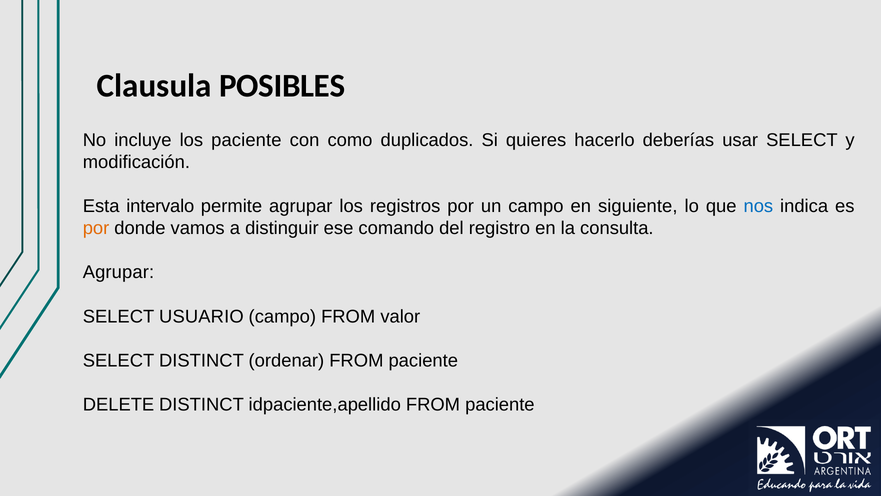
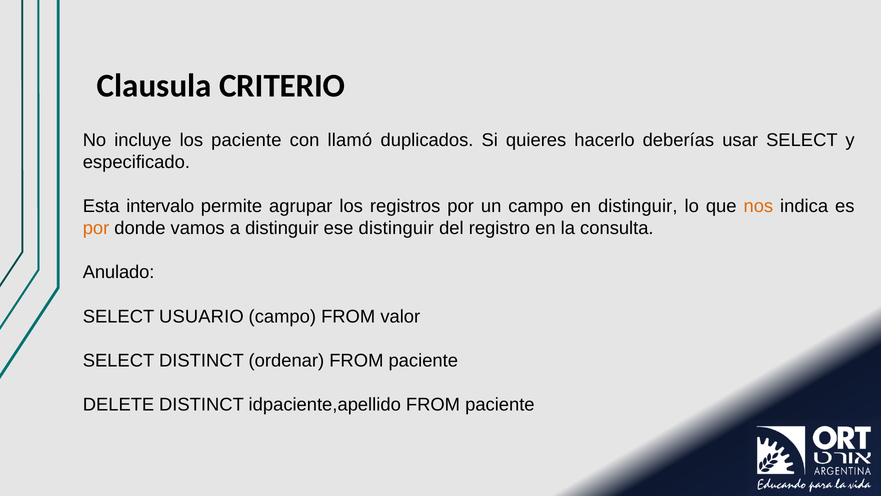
POSIBLES: POSIBLES -> CRITERIO (282, 86)
como: como -> llamó (350, 140)
modificación: modificación -> especificado (136, 162)
en siguiente: siguiente -> distinguir (638, 206)
nos colour: blue -> orange (758, 206)
ese comando: comando -> distinguir (396, 228)
Agrupar: Agrupar -> Anulado (119, 272)
